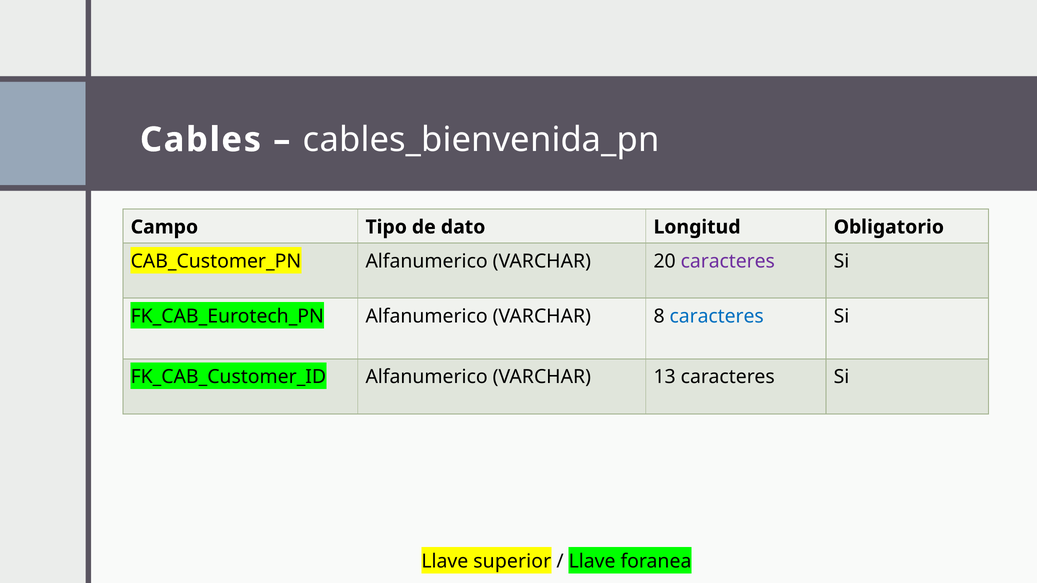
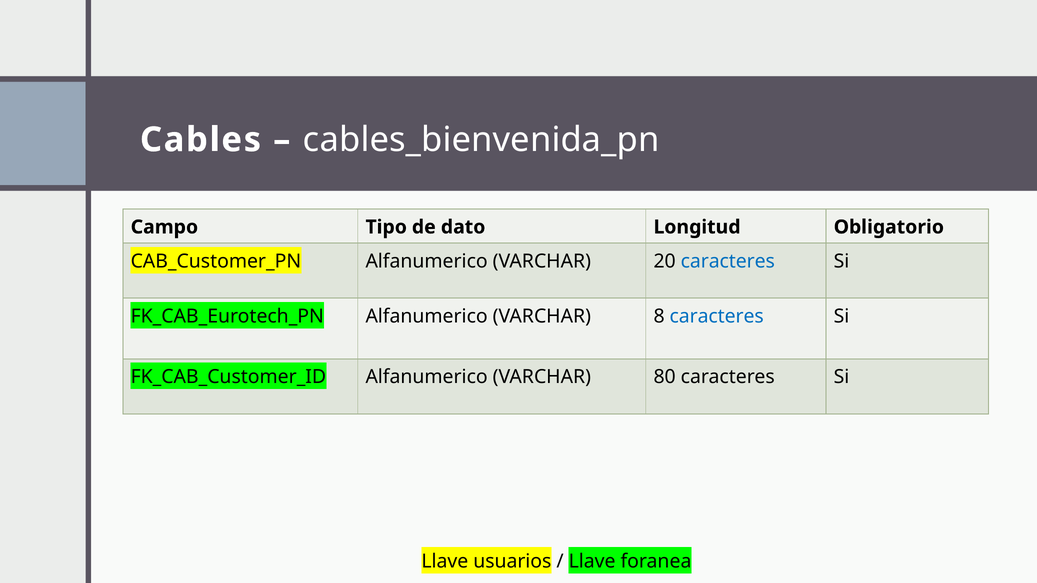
caracteres colour: purple -> blue (728, 261)
13: 13 -> 80 (665, 377)
superior: superior -> usuarios (512, 561)
